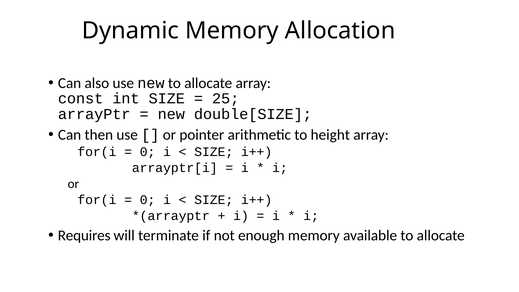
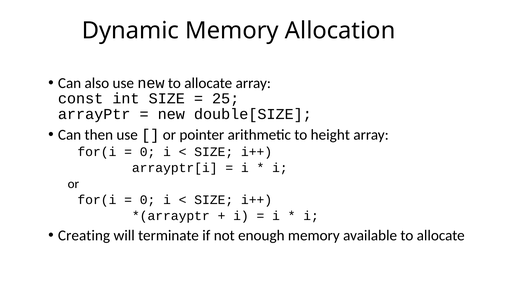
Requires: Requires -> Creating (84, 235)
